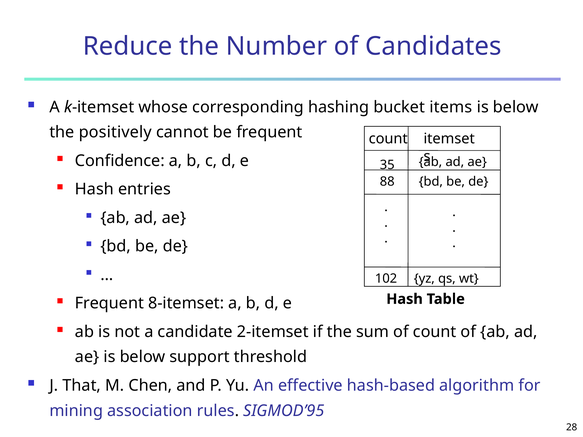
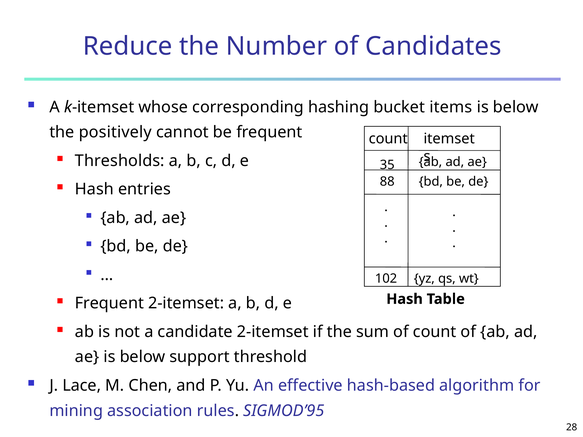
Confidence: Confidence -> Thresholds (120, 161)
Frequent 8-itemset: 8-itemset -> 2-itemset (186, 303)
That: That -> Lace (82, 386)
